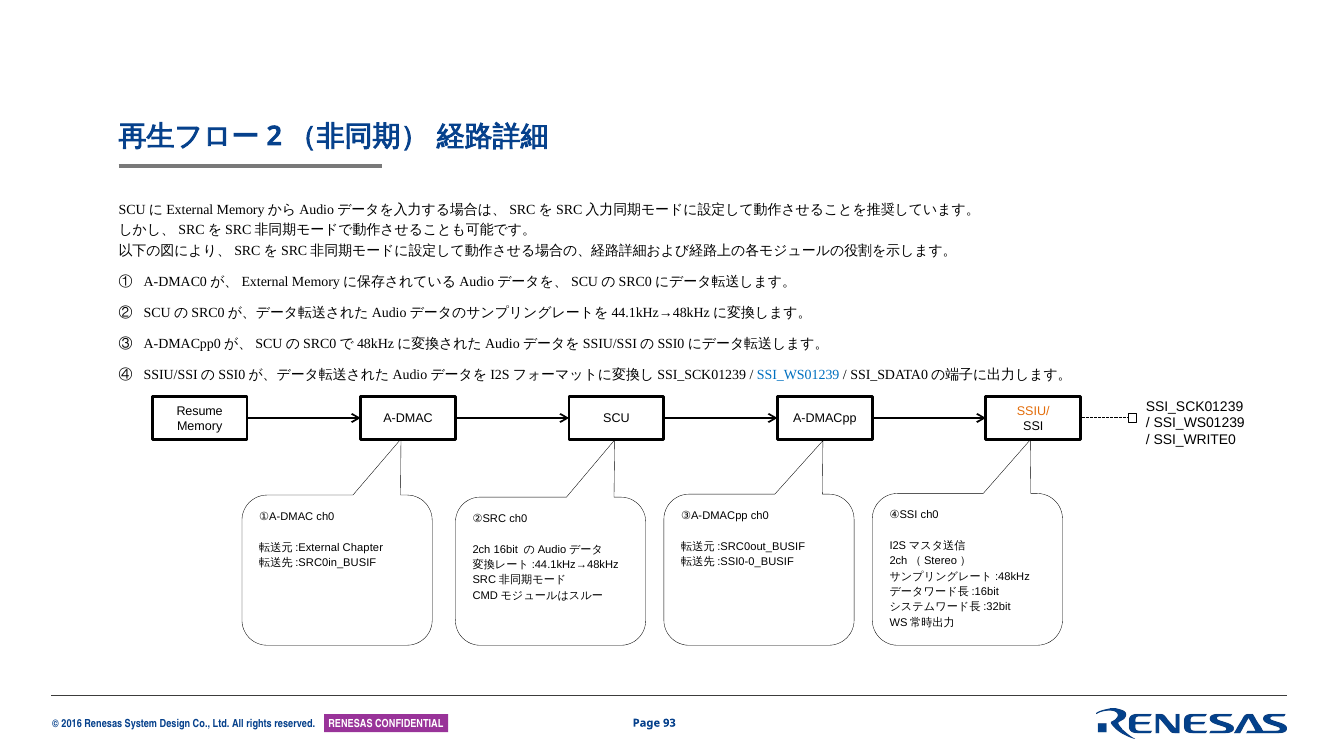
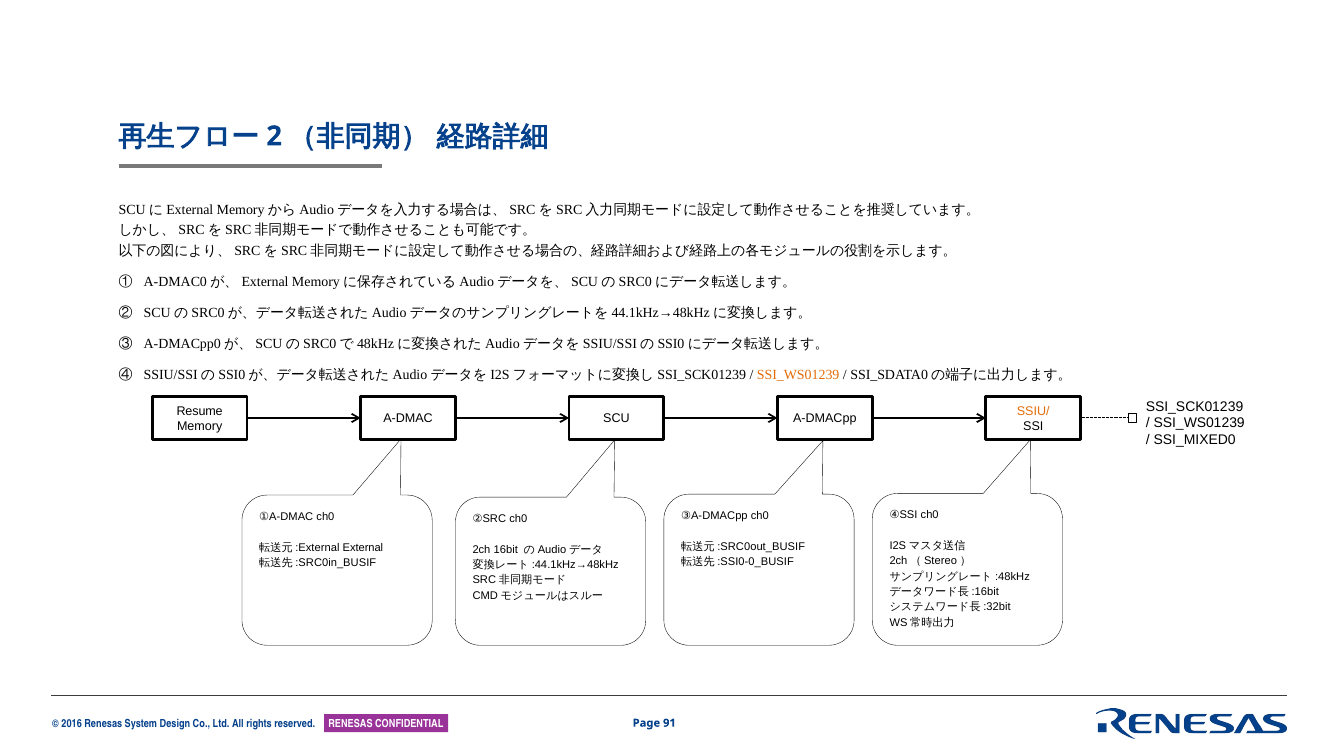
SSI_WS01239 colour: blue -> orange (798, 375)
SSI_WRITE0: SSI_WRITE0 -> SSI_MIXED0 (1195, 440)
Chapter: Chapter -> External (363, 548)
93: 93 -> 91 (669, 723)
